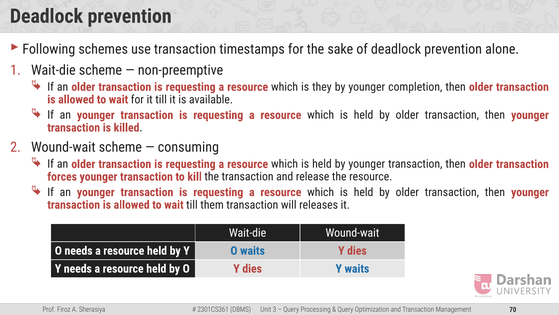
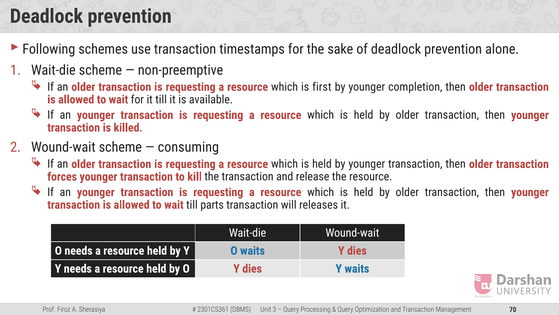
they: they -> first (322, 87)
them: them -> parts (212, 204)
